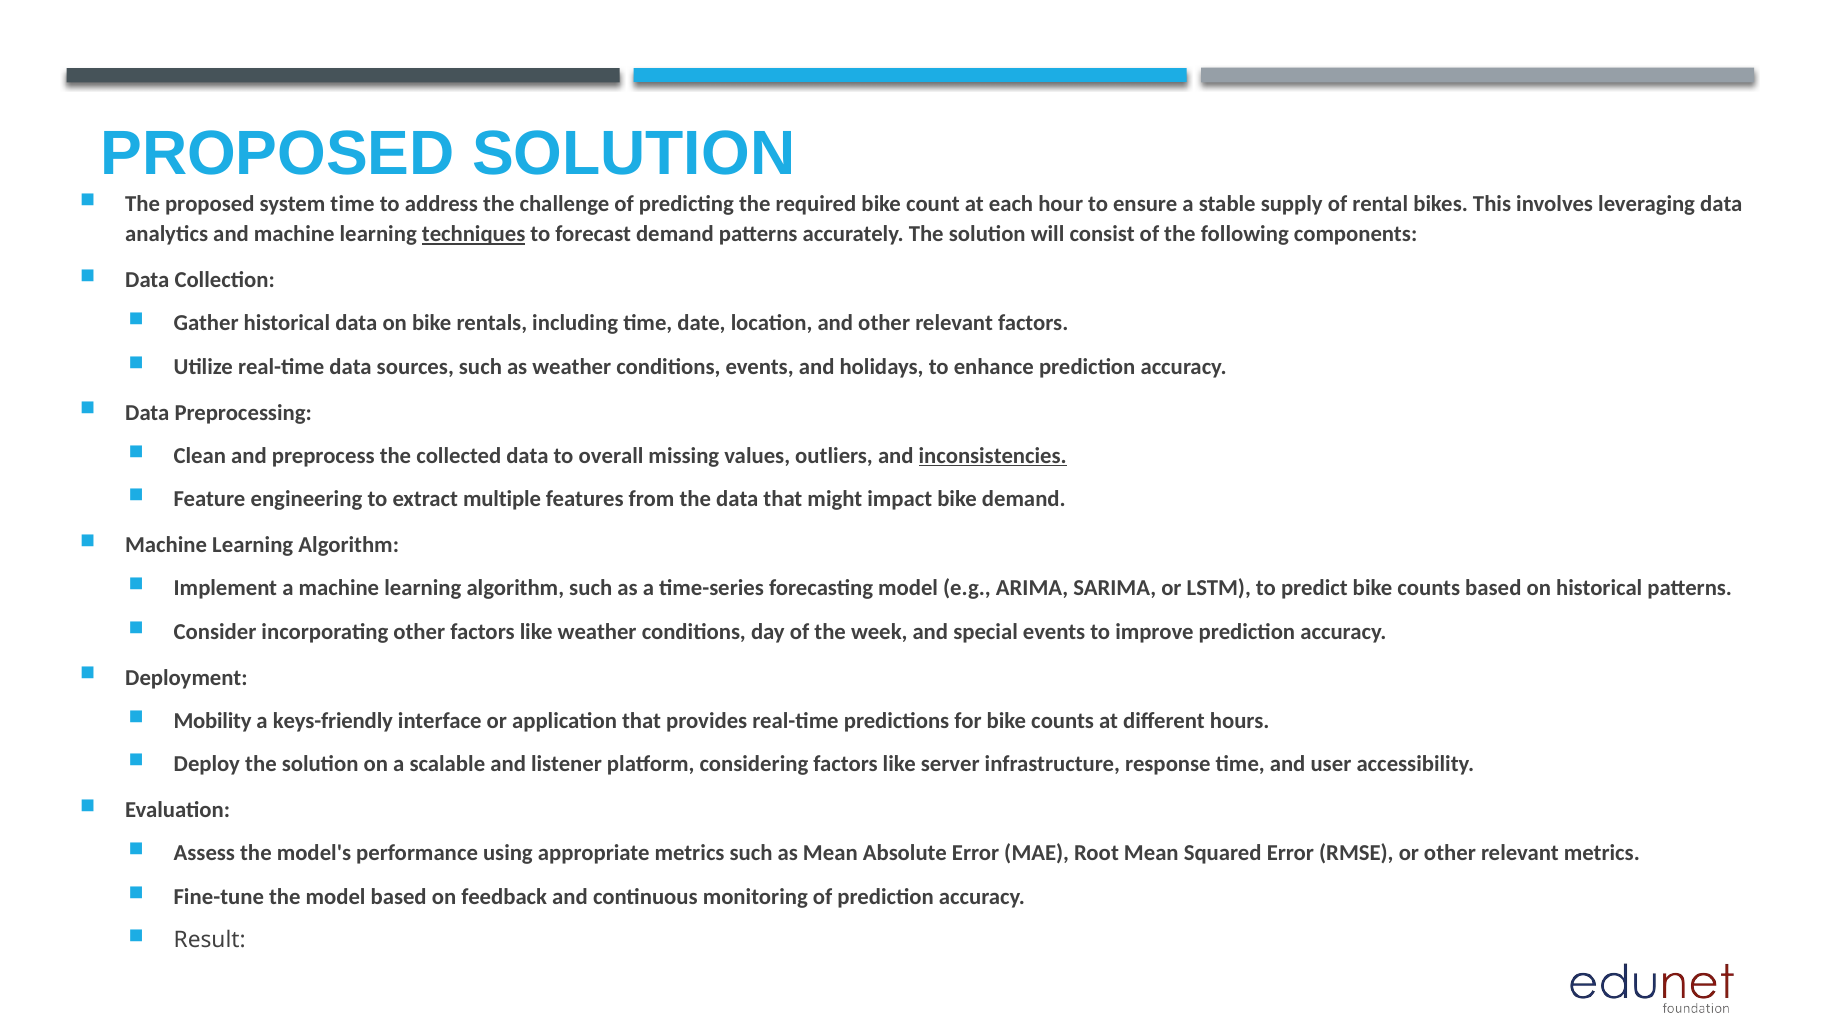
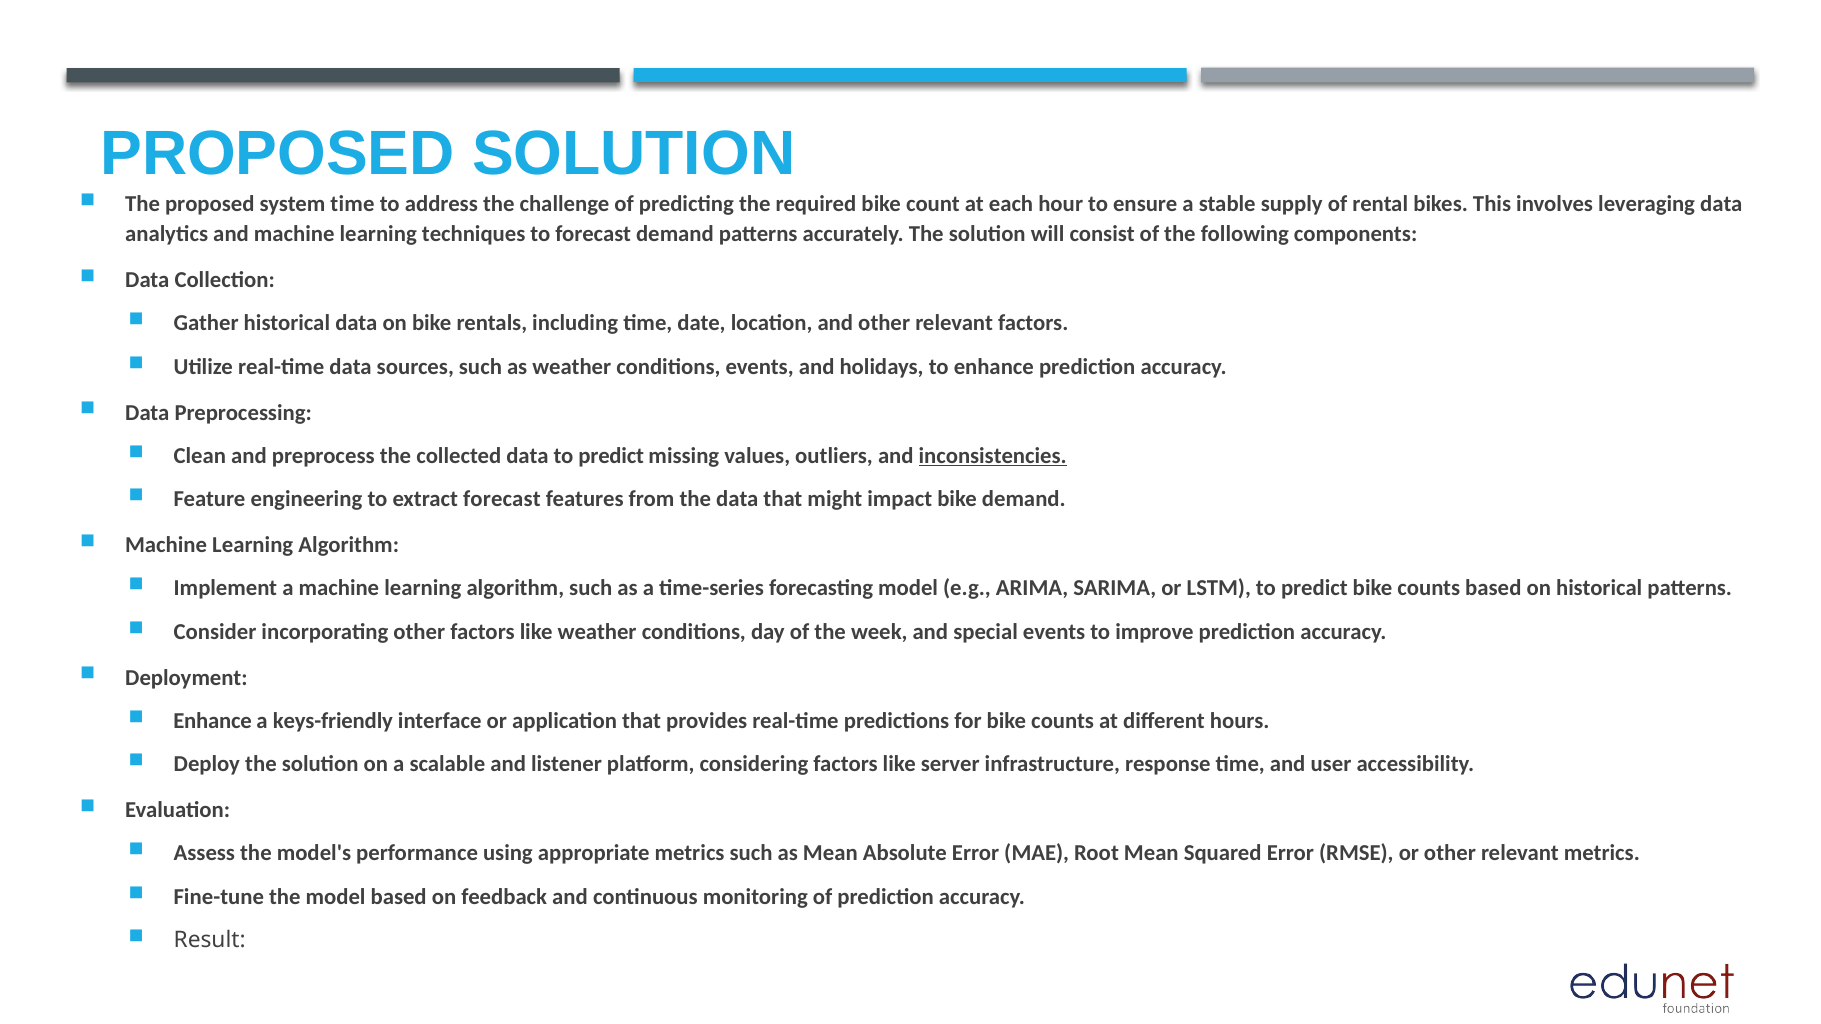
techniques underline: present -> none (474, 234)
data to overall: overall -> predict (611, 456)
extract multiple: multiple -> forecast (502, 499)
Mobility: Mobility -> Enhance (213, 721)
